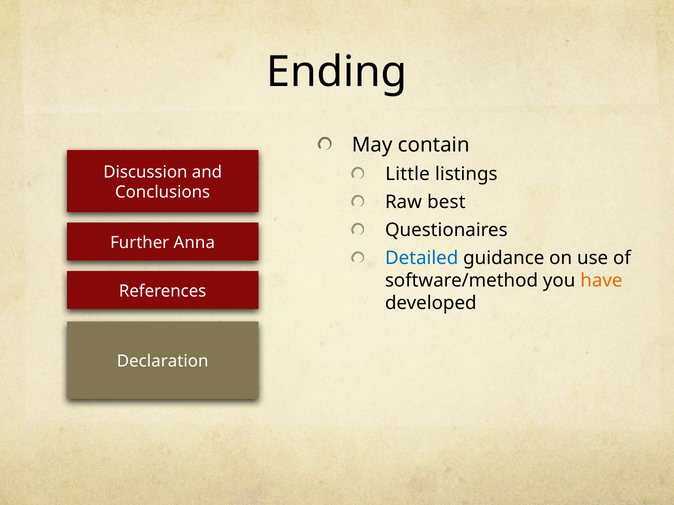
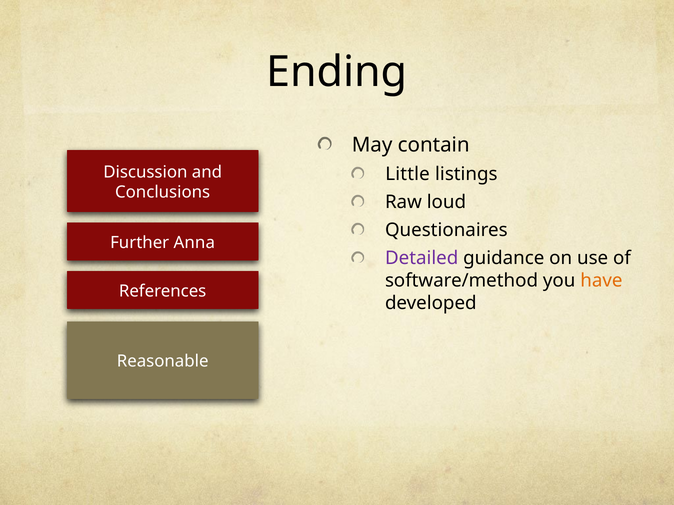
best: best -> loud (446, 202)
Detailed colour: blue -> purple (422, 259)
Declaration: Declaration -> Reasonable (163, 362)
